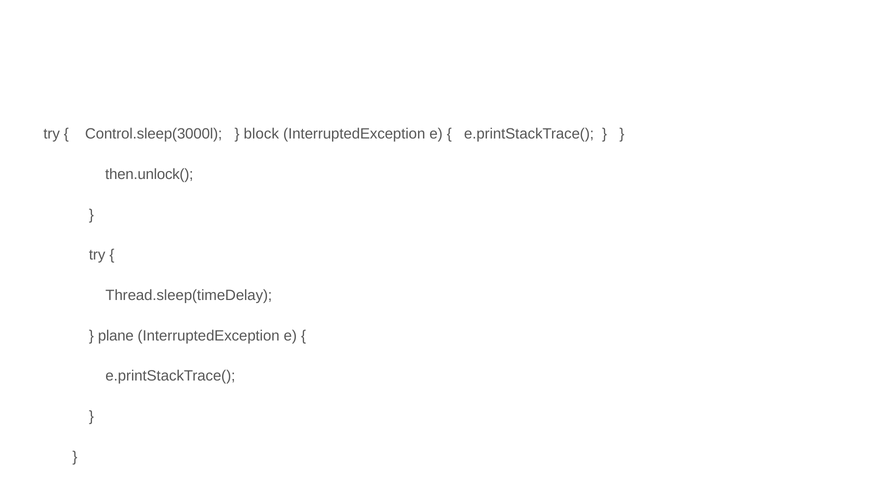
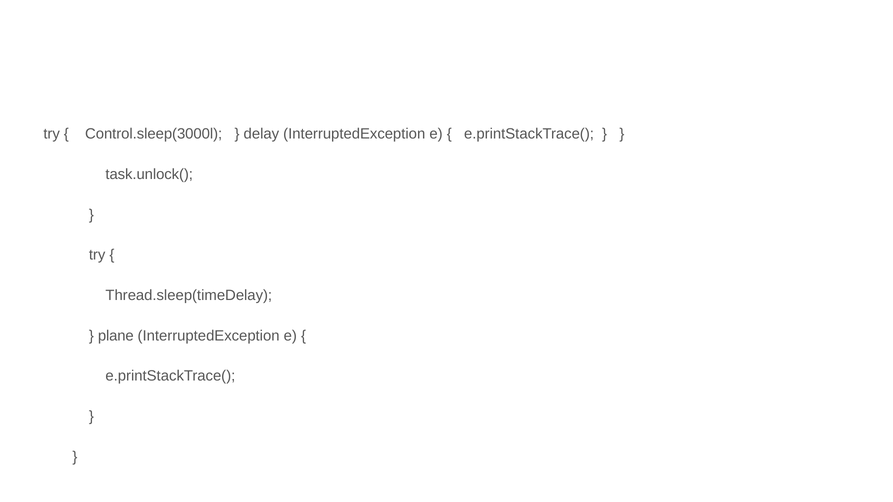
block: block -> delay (261, 134)
then.unlock(: then.unlock( -> task.unlock( (149, 174)
